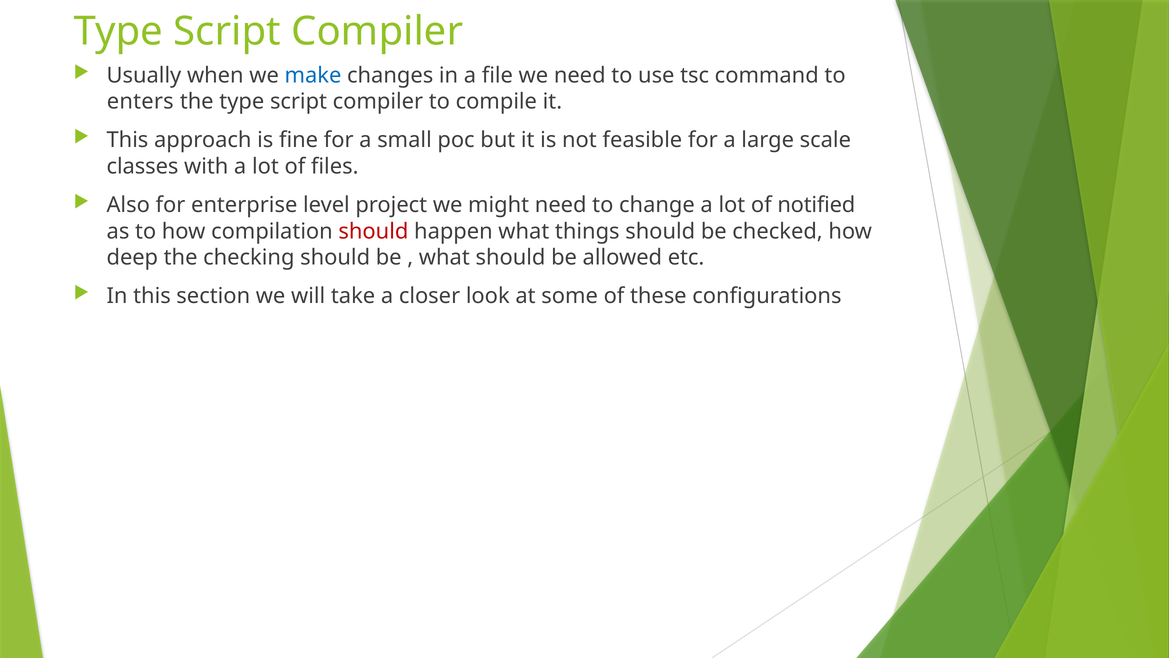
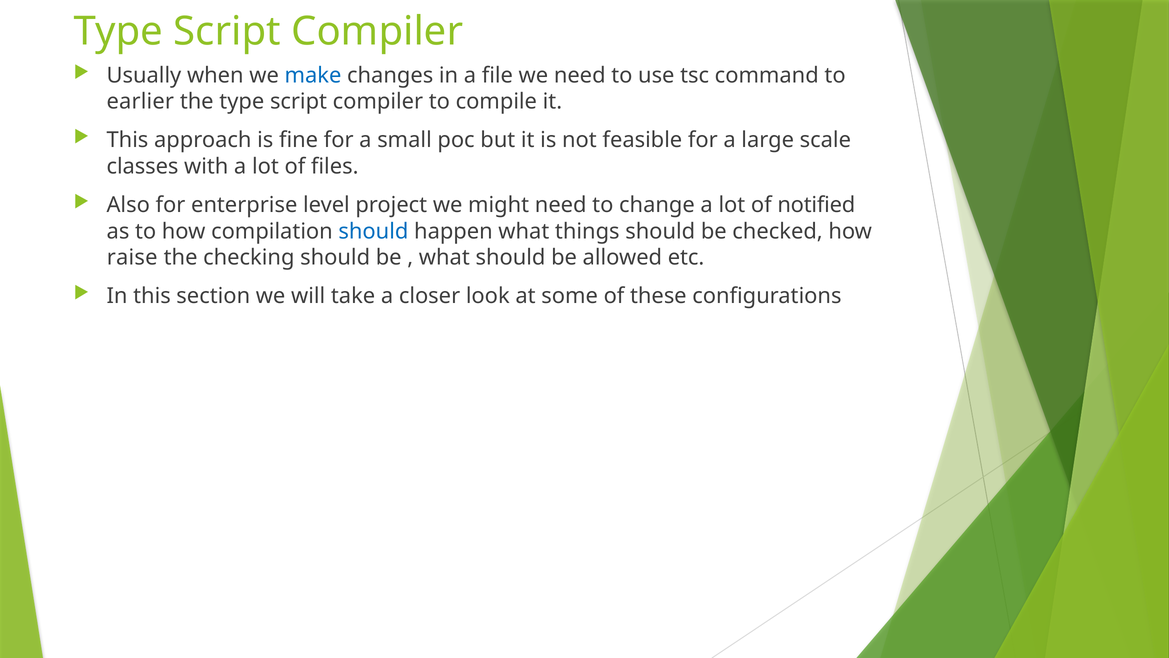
enters: enters -> earlier (140, 102)
should colour: red -> blue (373, 231)
deep: deep -> raise (132, 258)
